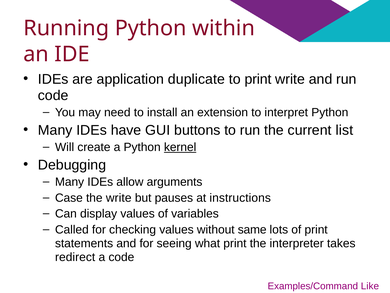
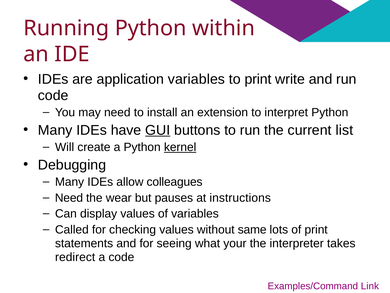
application duplicate: duplicate -> variables (196, 79)
GUI underline: none -> present (158, 130)
arguments: arguments -> colleagues (175, 182)
Case: Case -> Need (69, 198)
the write: write -> wear (119, 198)
what print: print -> your (235, 243)
Like: Like -> Link (370, 286)
